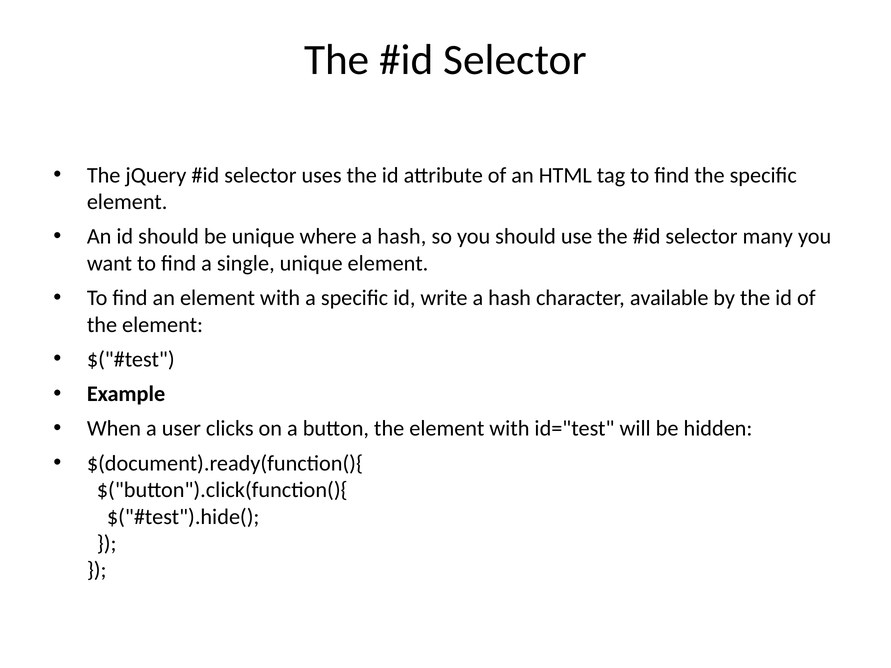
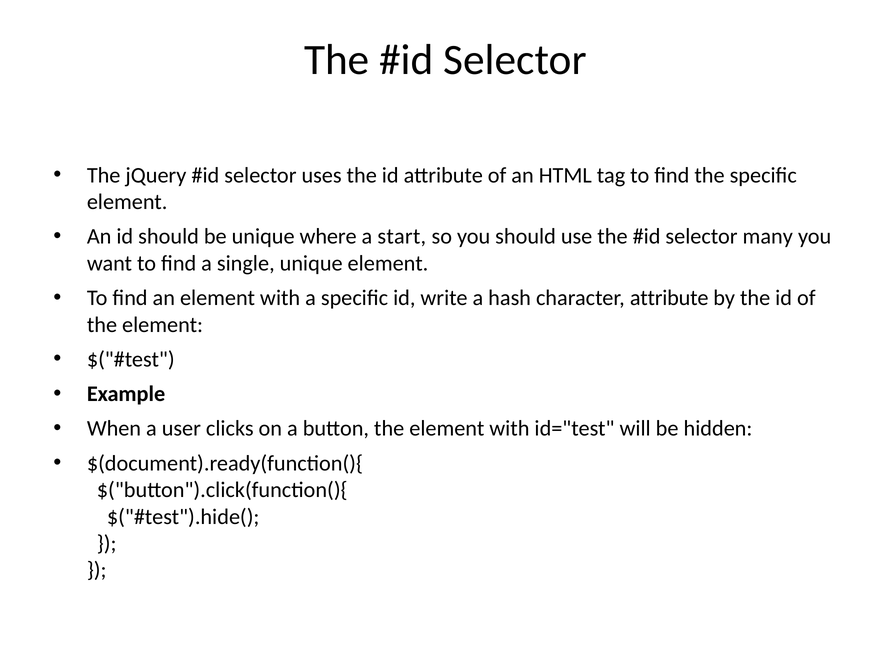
hash: hash -> start (402, 237)
character available: available -> attribute (669, 298)
